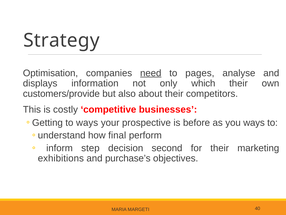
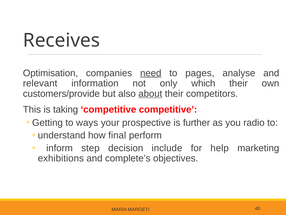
Strategy: Strategy -> Receives (62, 40)
displays: displays -> relevant (40, 83)
about underline: none -> present (150, 93)
costly: costly -> taking (66, 109)
competitive businesses: businesses -> competitive (168, 109)
before: before -> further (197, 123)
you ways: ways -> radio (254, 123)
second: second -> include (167, 148)
for their: their -> help (220, 148)
purchase’s: purchase’s -> complete’s (128, 158)
